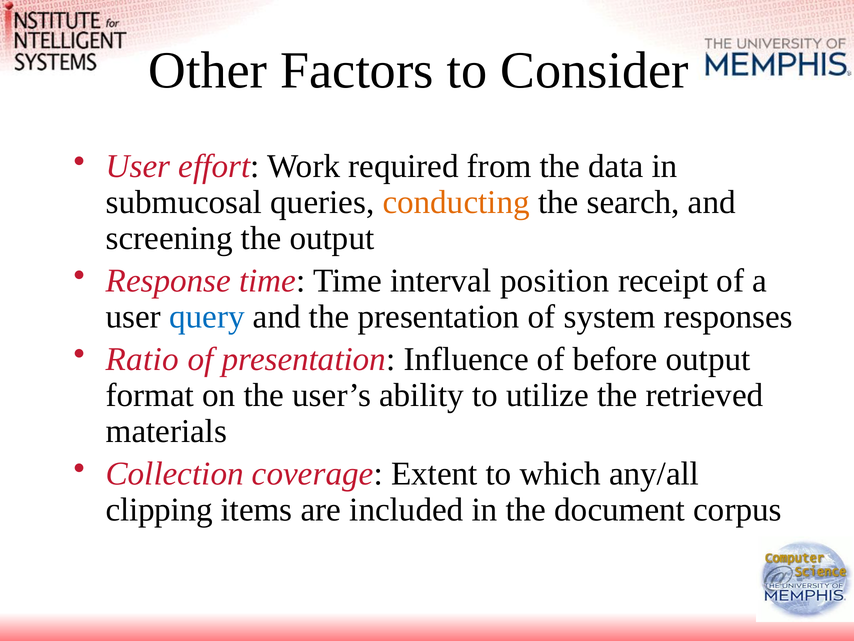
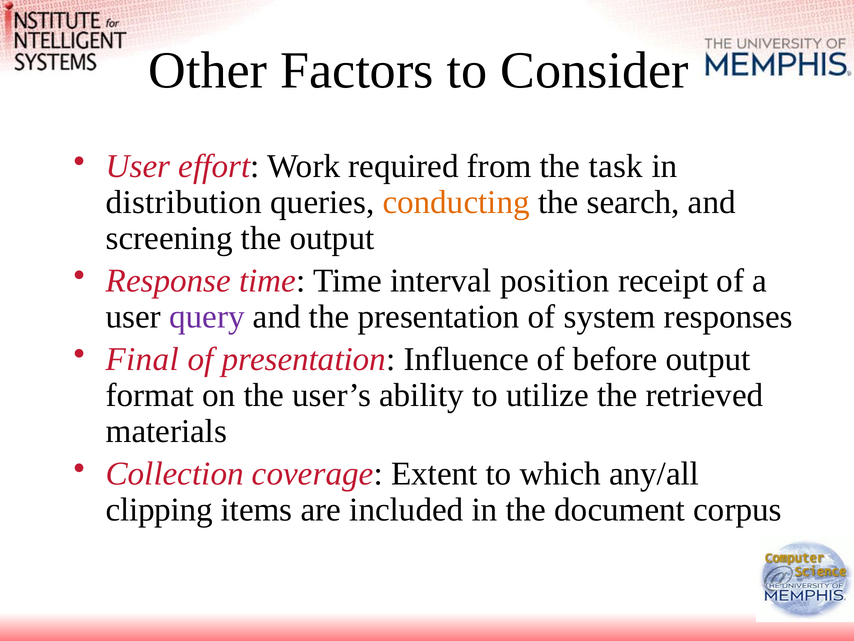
data: data -> task (616, 166)
submucosal: submucosal -> distribution (184, 202)
query colour: blue -> purple (207, 316)
Ratio: Ratio -> Final (142, 359)
